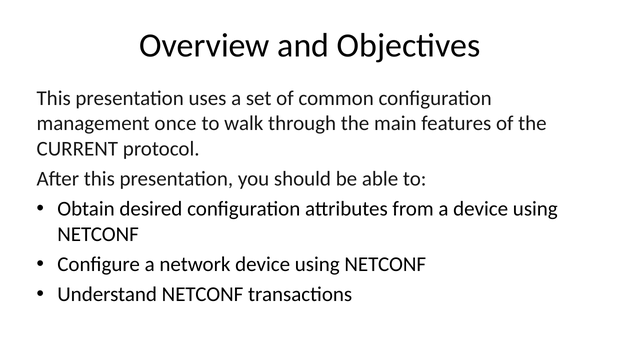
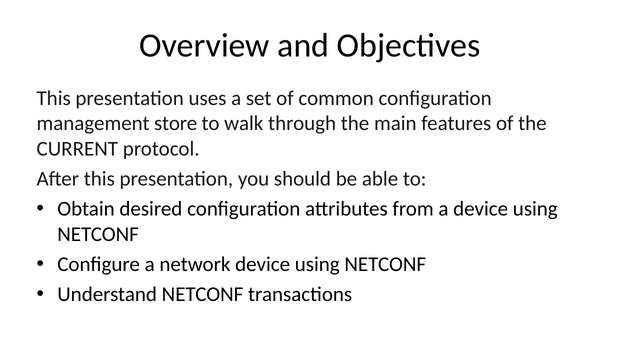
once: once -> store (176, 123)
